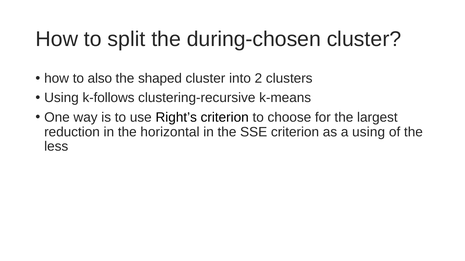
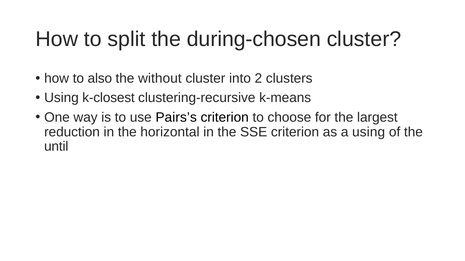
shaped: shaped -> without (160, 79)
k-follows: k-follows -> k-closest (109, 98)
Right’s: Right’s -> Pairs’s (176, 118)
less: less -> until (56, 147)
